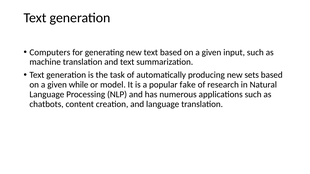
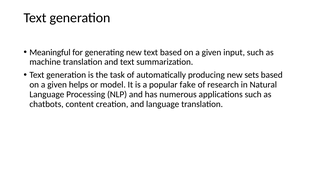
Computers: Computers -> Meaningful (50, 52)
while: while -> helps (79, 85)
